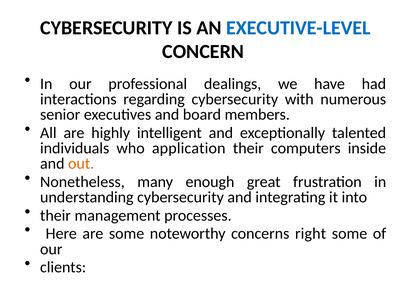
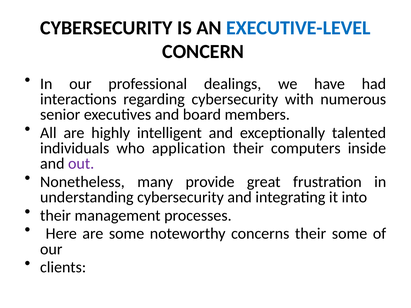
out colour: orange -> purple (81, 164)
enough: enough -> provide (210, 182)
concerns right: right -> their (311, 234)
